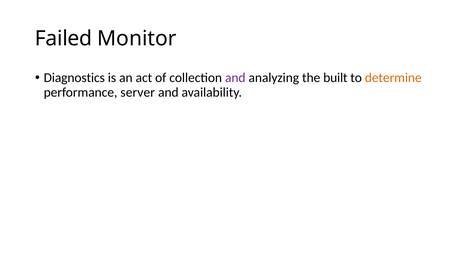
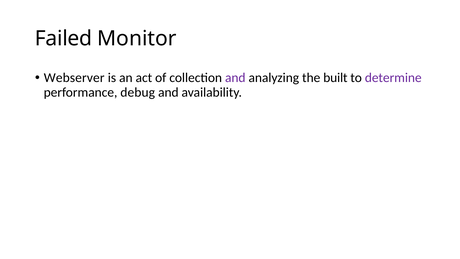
Diagnostics: Diagnostics -> Webserver (74, 78)
determine colour: orange -> purple (393, 78)
server: server -> debug (138, 92)
